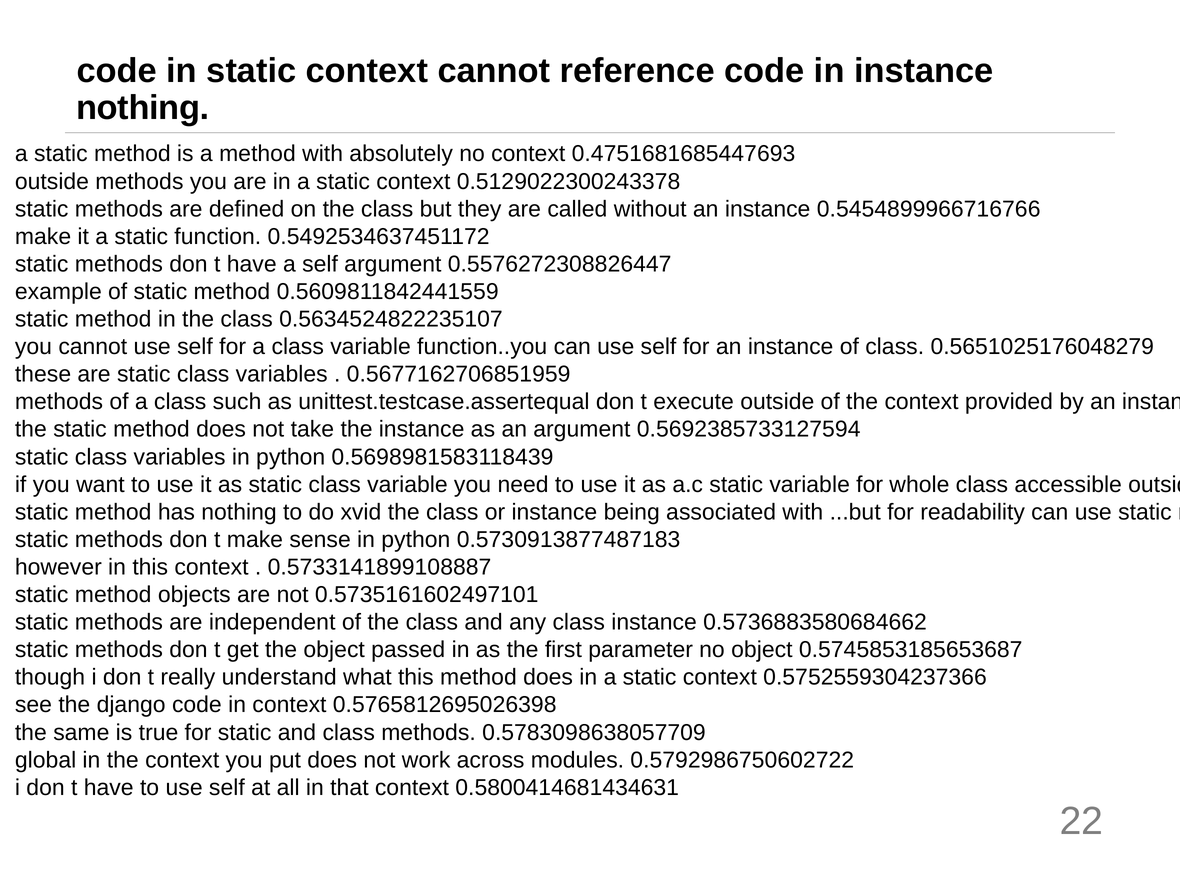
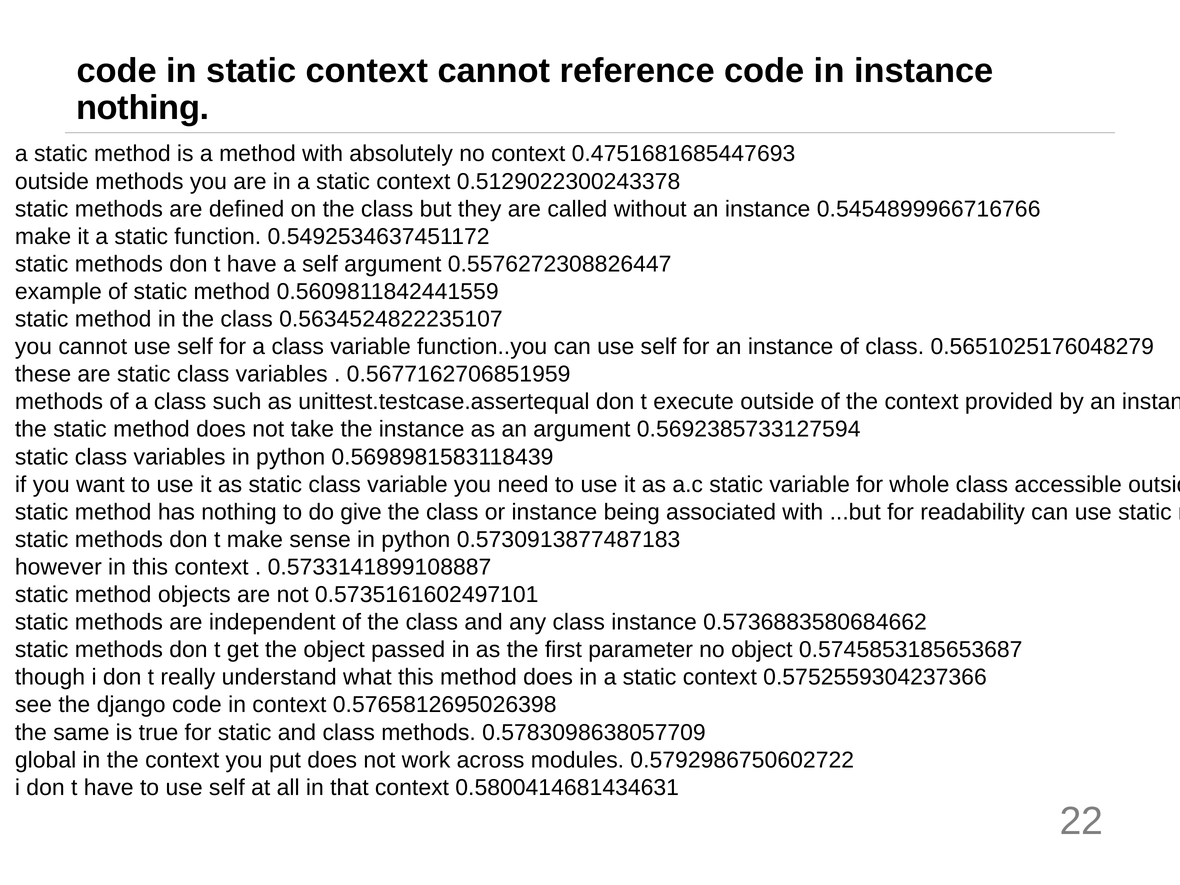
xvid: xvid -> give (361, 512)
